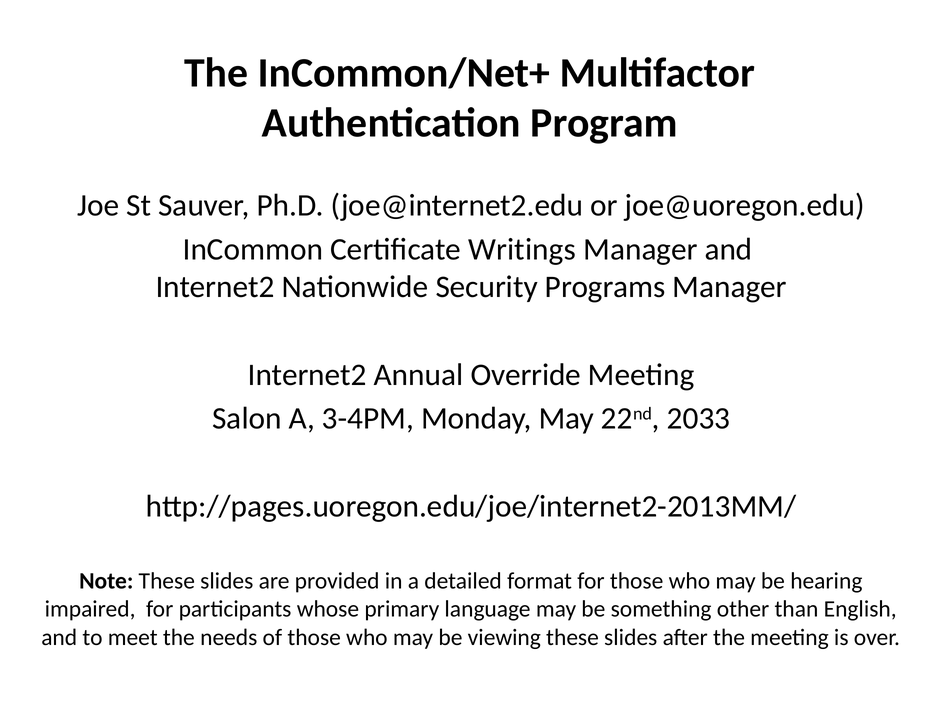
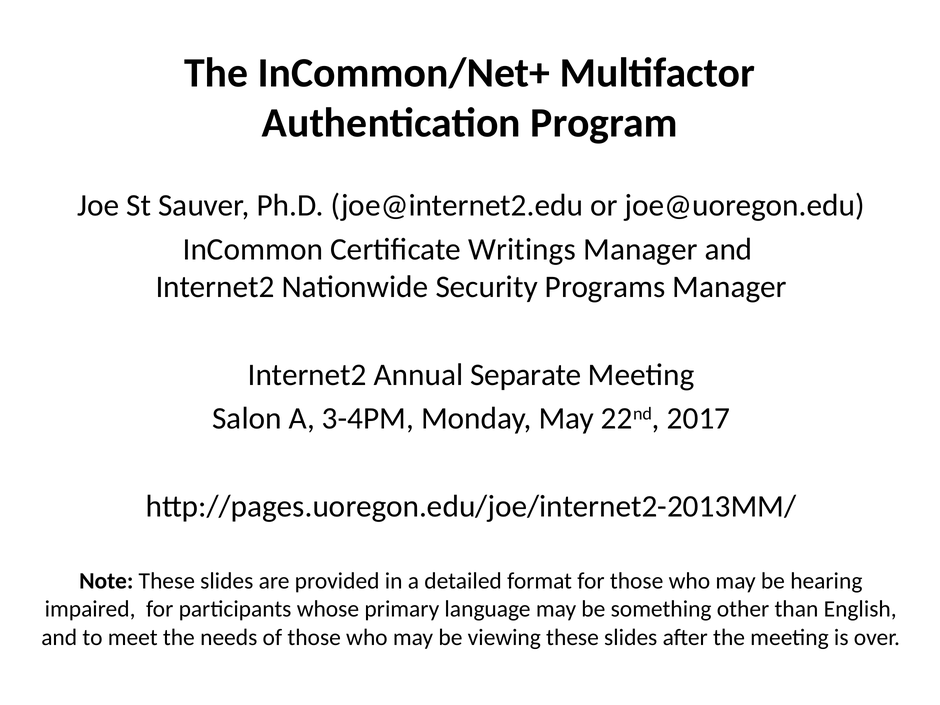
Override: Override -> Separate (526, 375)
2033: 2033 -> 2017 (699, 419)
